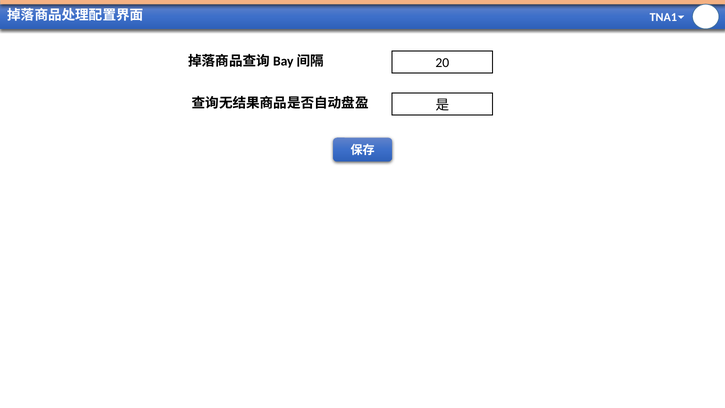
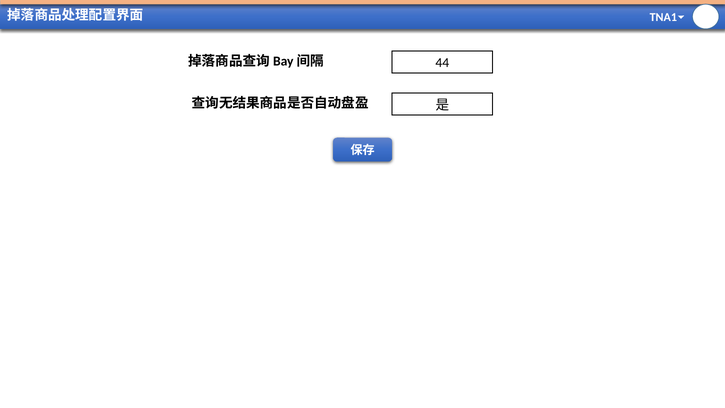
20: 20 -> 44 (442, 63)
